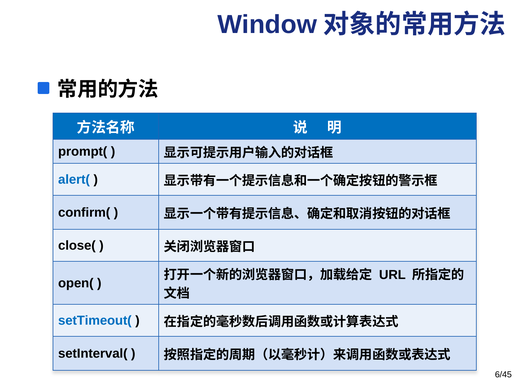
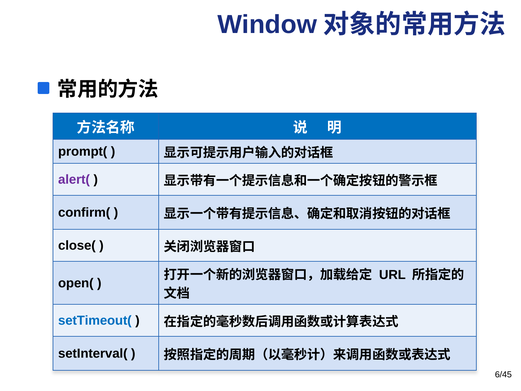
alert( colour: blue -> purple (74, 180)
